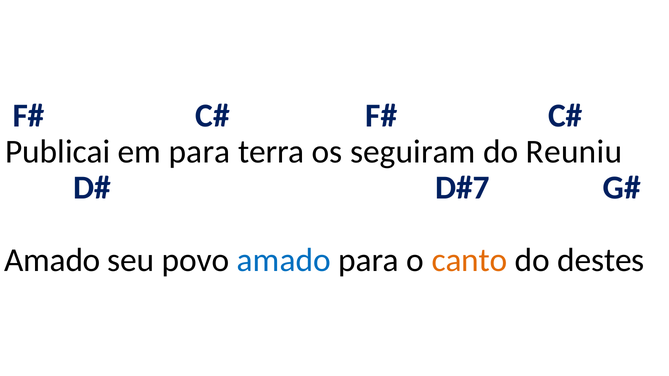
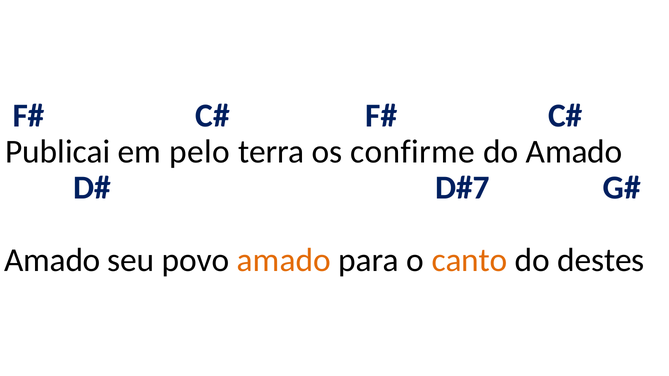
em para: para -> pelo (199, 152)
seguiram: seguiram -> confirme (413, 152)
do Reuniu: Reuniu -> Amado (574, 152)
amado colour: blue -> orange (284, 260)
